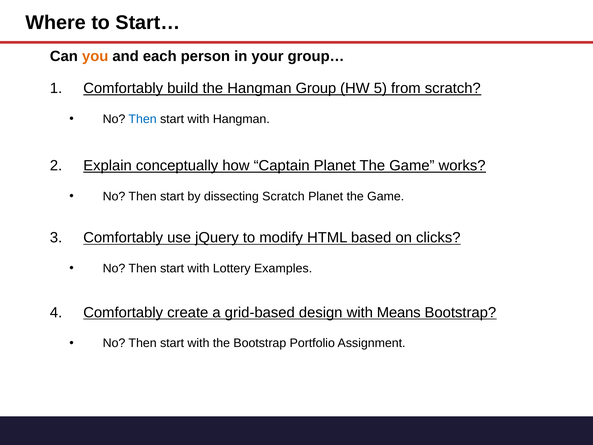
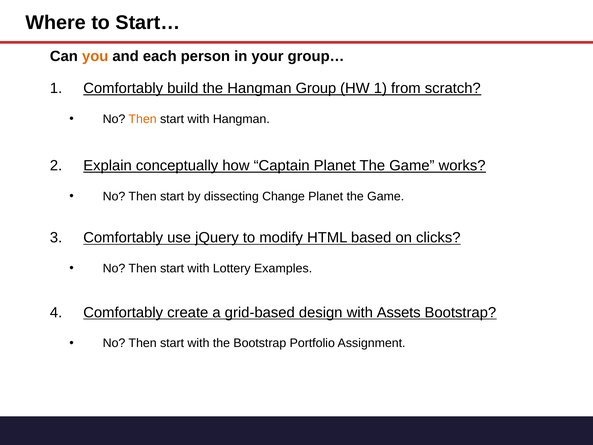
HW 5: 5 -> 1 (380, 88)
Then colour: blue -> orange (143, 119)
dissecting Scratch: Scratch -> Change (284, 196)
Means: Means -> Assets (399, 312)
